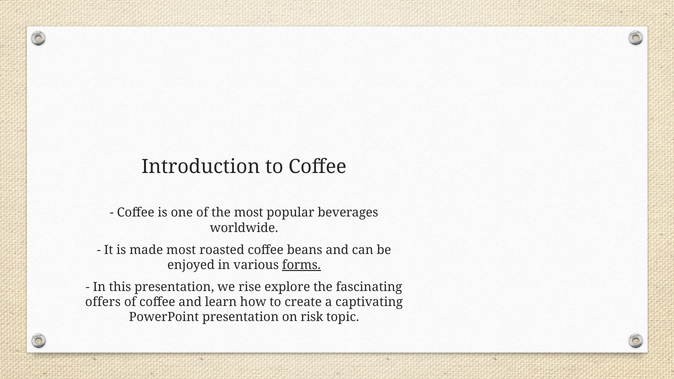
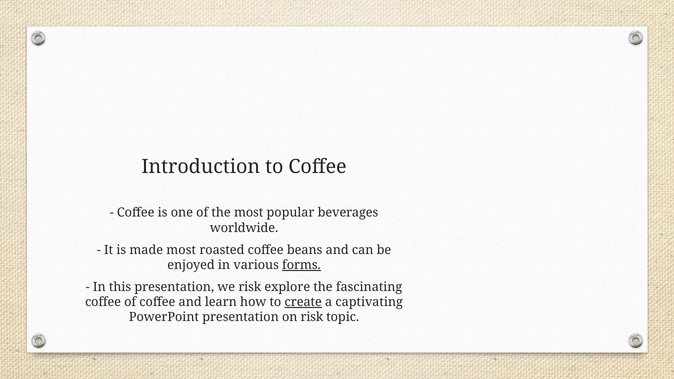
we rise: rise -> risk (250, 287)
offers: offers -> coffee (103, 302)
create underline: none -> present (303, 302)
